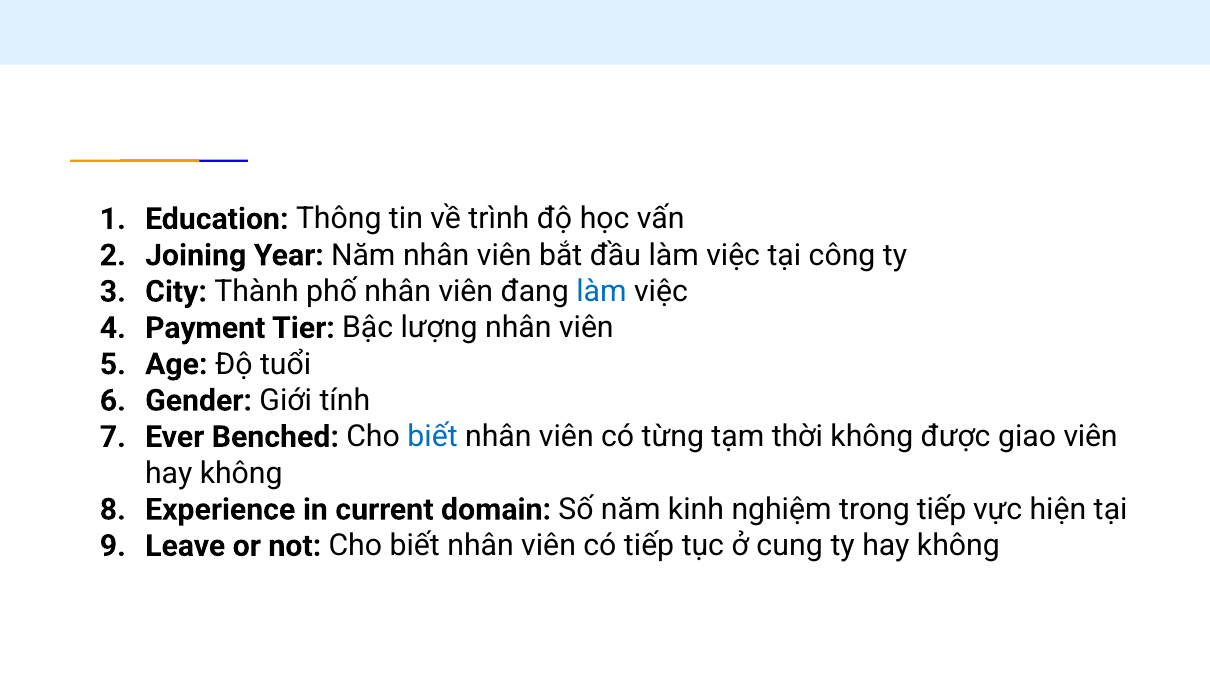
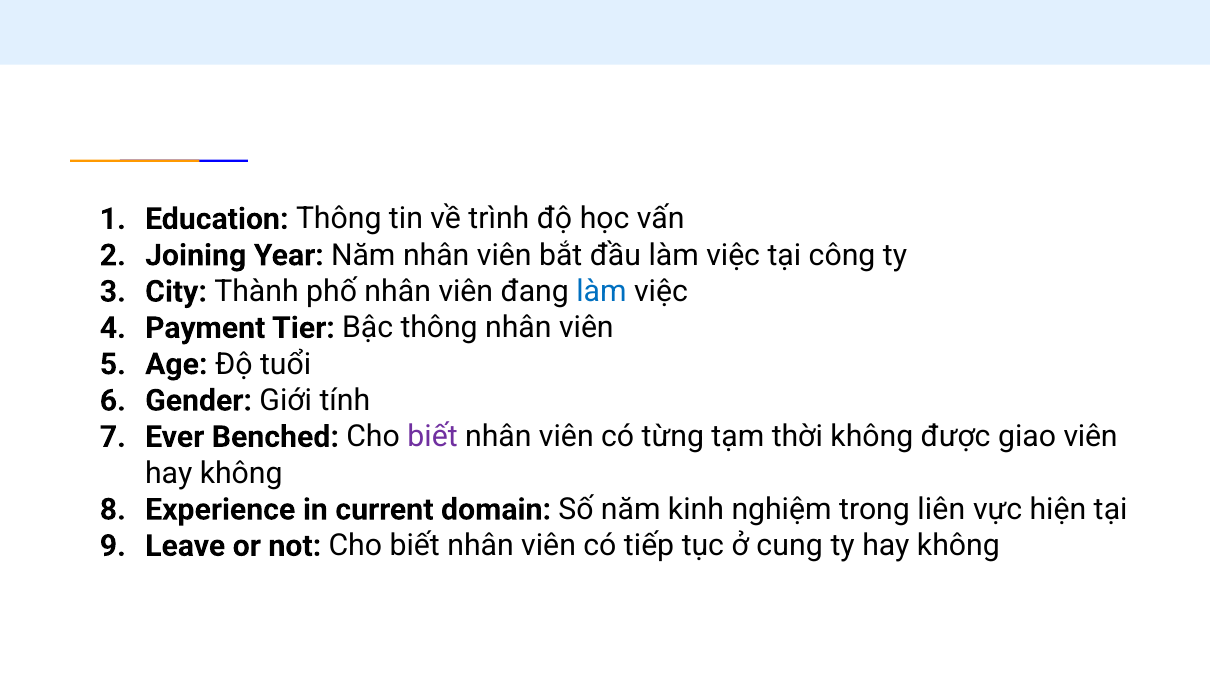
Bậc lượng: lượng -> thông (439, 328)
biết colour: blue -> purple (433, 437)
trong tiếp: tiếp -> liên (941, 509)
